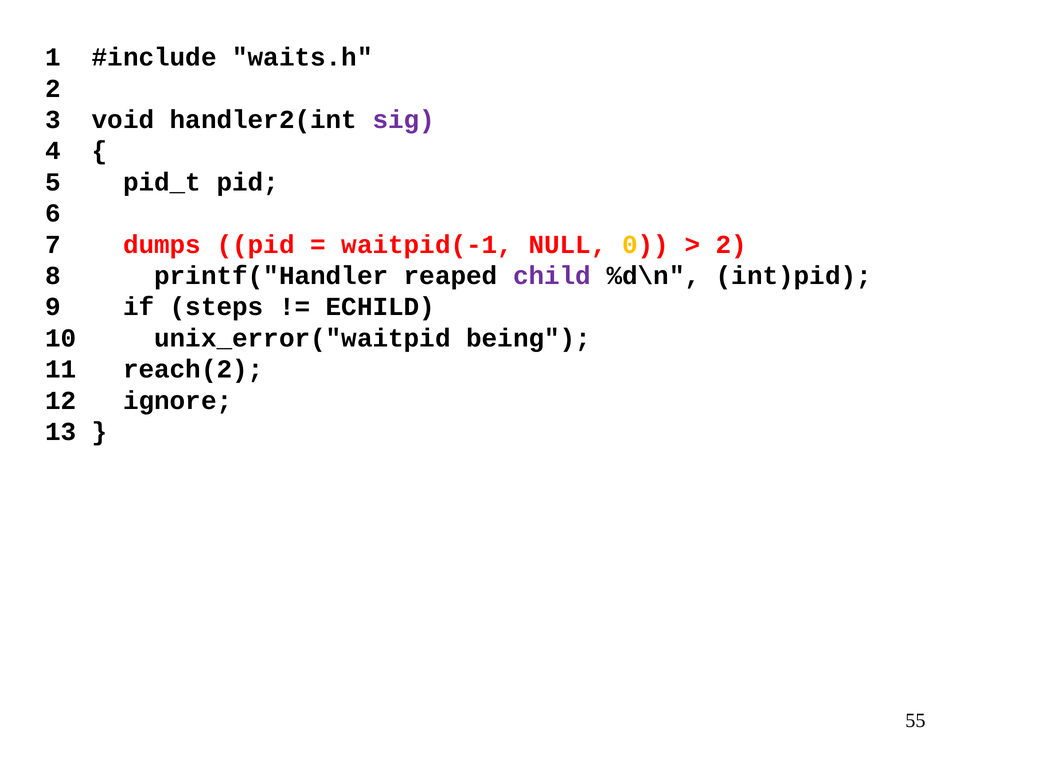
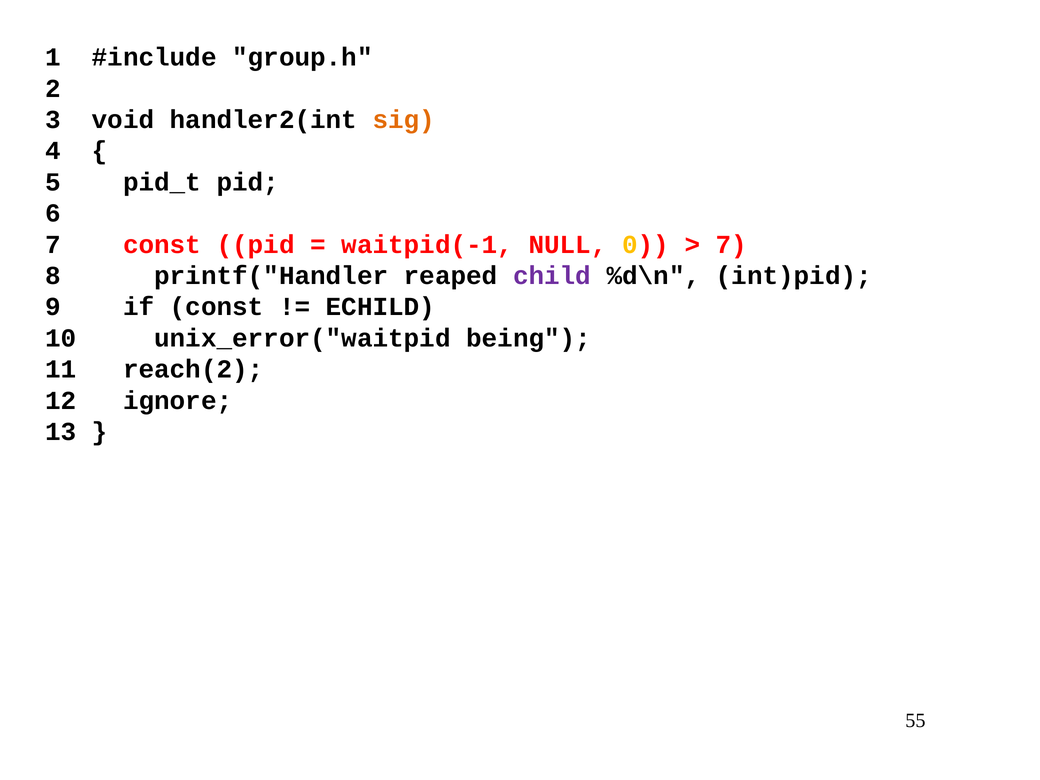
waits.h: waits.h -> group.h (302, 57)
sig colour: purple -> orange (404, 120)
7 dumps: dumps -> const (162, 244)
2: 2 -> 7 (731, 244)
if steps: steps -> const (217, 307)
